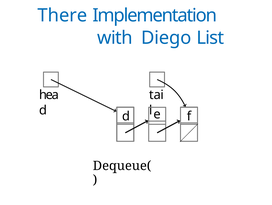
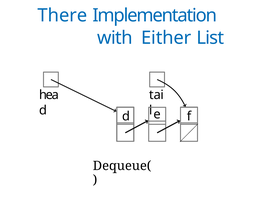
Diego: Diego -> Either (166, 38)
